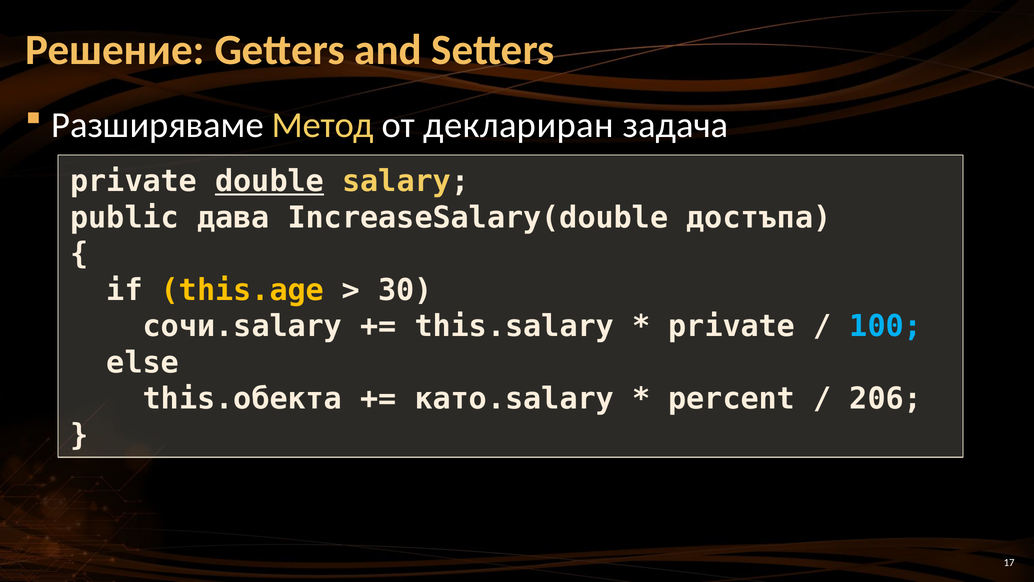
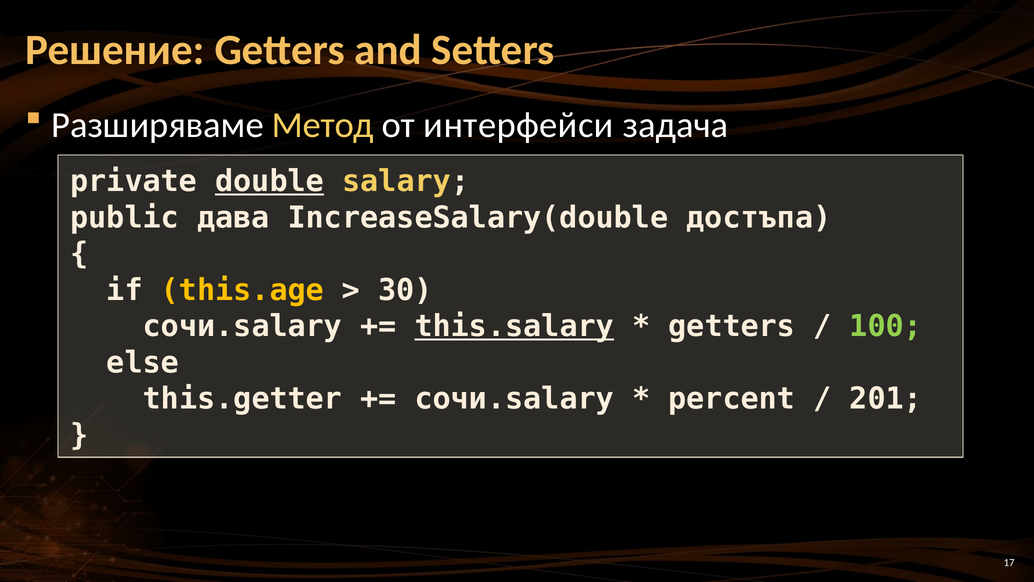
деклариран: деклариран -> интерфейси (519, 125)
this.salary underline: none -> present (514, 326)
private: private -> getters (732, 326)
100 colour: light blue -> light green (886, 326)
this.обекта: this.обекта -> this.getter (242, 399)
като.salary: като.salary -> сочи.salary (514, 399)
206: 206 -> 201 (886, 399)
